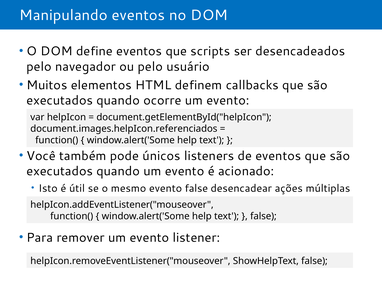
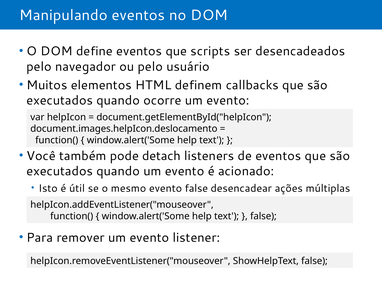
document.images.helpIcon.referenciados: document.images.helpIcon.referenciados -> document.images.helpIcon.deslocamento (124, 128)
únicos: únicos -> detach (162, 156)
